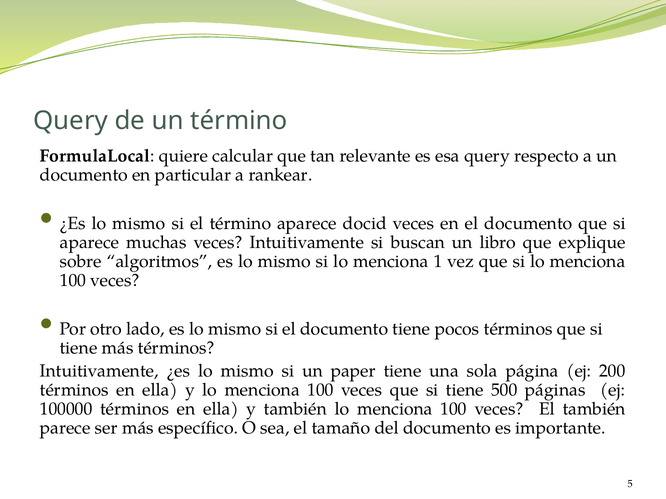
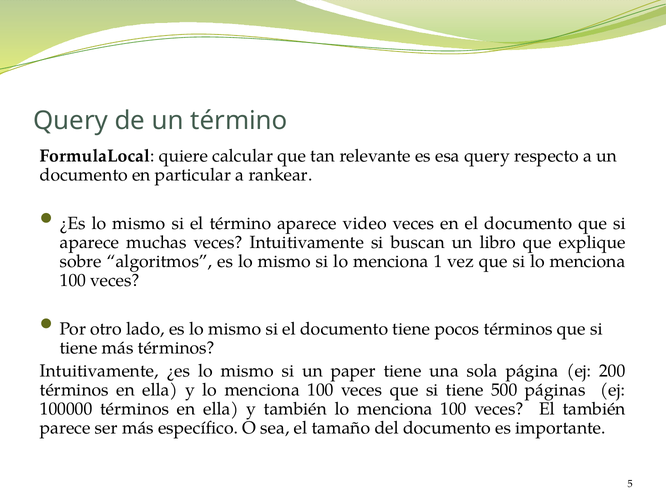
docid: docid -> video (365, 224)
